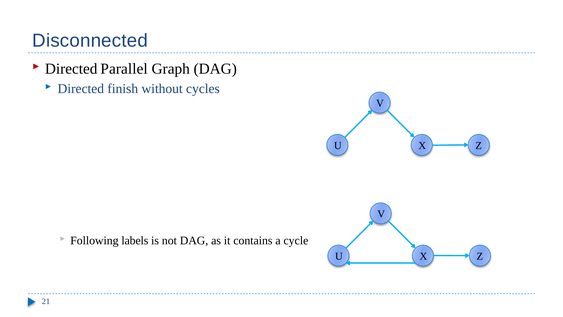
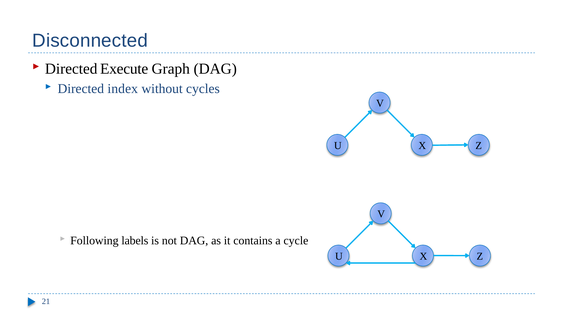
Parallel: Parallel -> Execute (124, 69)
finish: finish -> index (123, 89)
